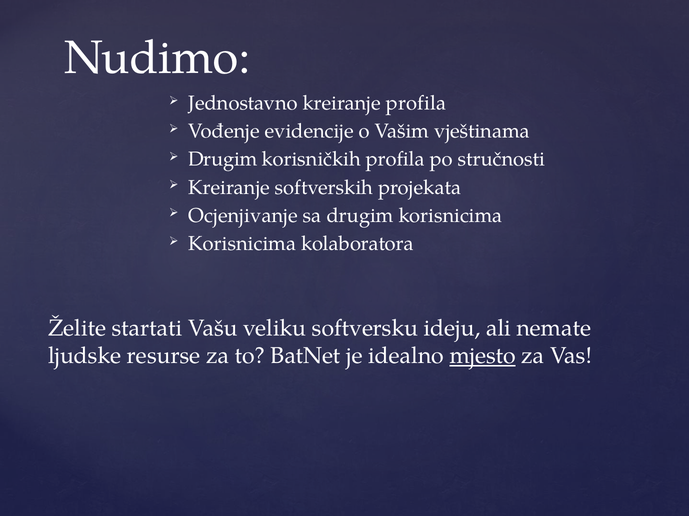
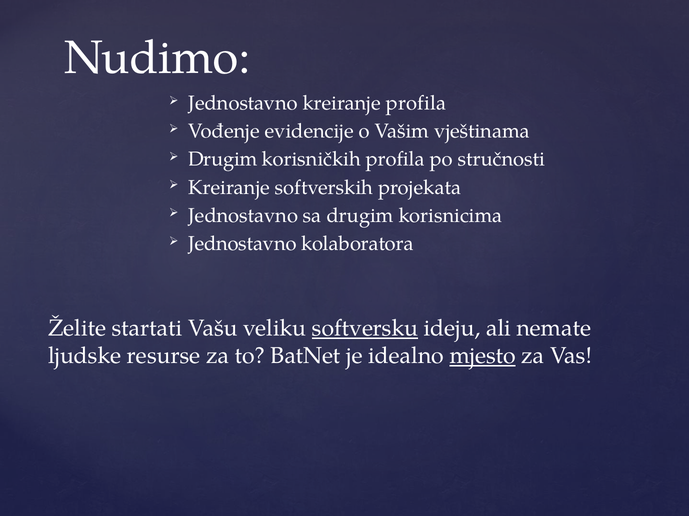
Ocjenjivanje: Ocjenjivanje -> Jednostavno (243, 216)
Korisnicima: Korisnicima -> Jednostavno (242, 244)
softversku underline: none -> present (365, 329)
